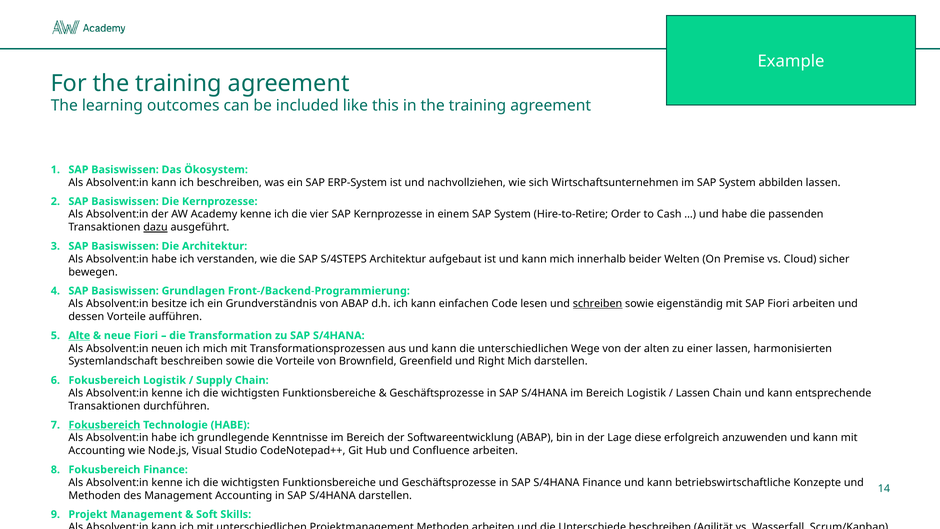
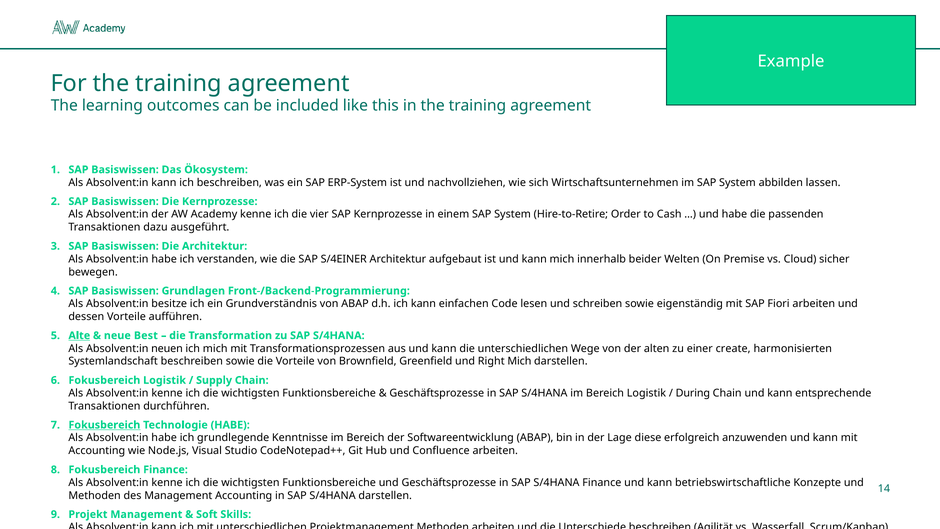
dazu underline: present -> none (155, 227)
S/4STEPS: S/4STEPS -> S/4EINER (344, 259)
schreiben underline: present -> none (598, 304)
neue Fiori: Fiori -> Best (146, 335)
einer lassen: lassen -> create (733, 348)
Lassen: Lassen -> During (693, 393)
